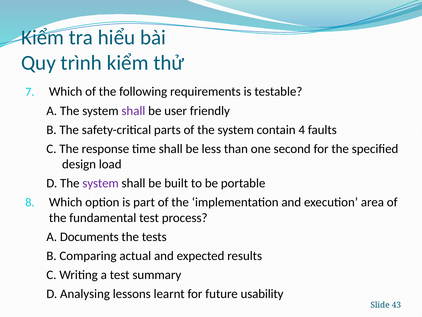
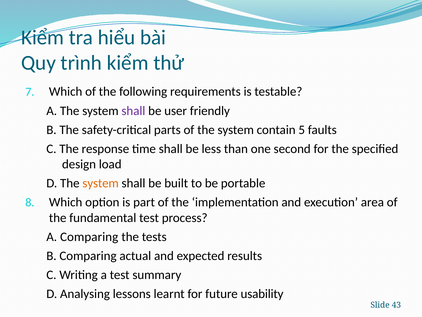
4: 4 -> 5 (302, 130)
system colour: purple -> orange (101, 183)
A Documents: Documents -> Comparing (89, 236)
